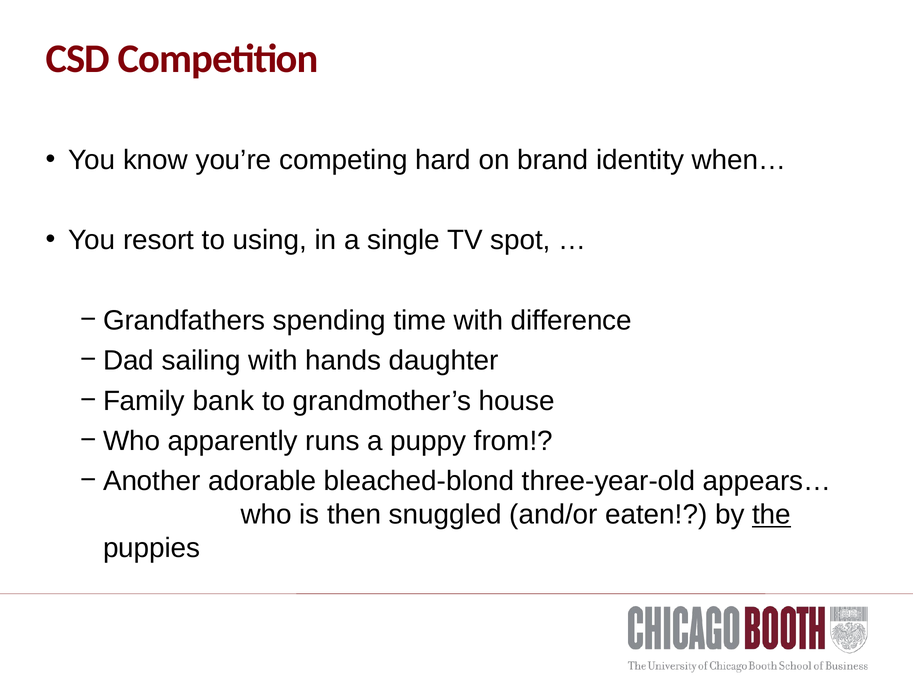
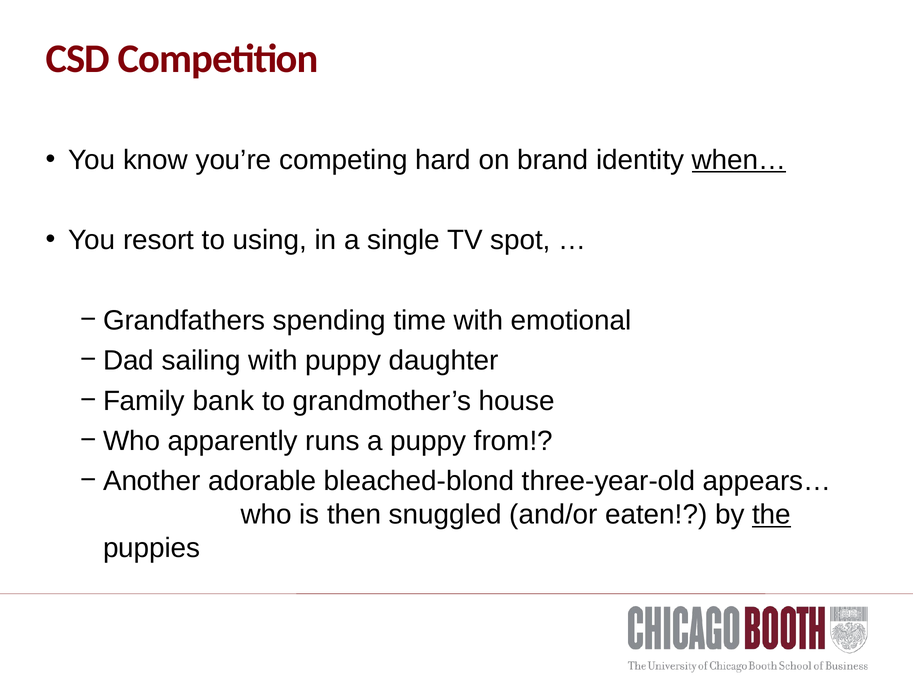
when… underline: none -> present (739, 160)
difference: difference -> emotional (571, 320)
with hands: hands -> puppy (343, 361)
